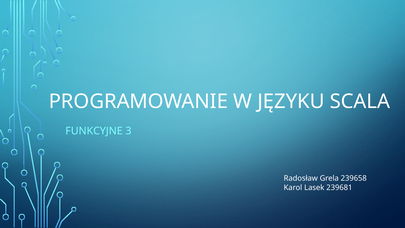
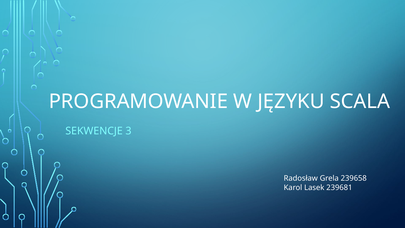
FUNKCYJNE: FUNKCYJNE -> SEKWENCJE (94, 131)
